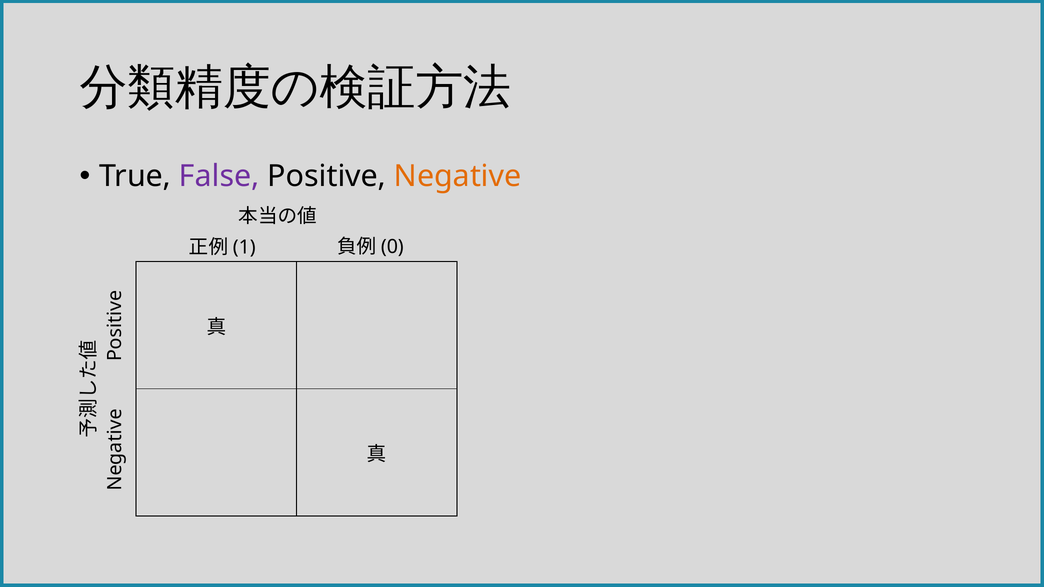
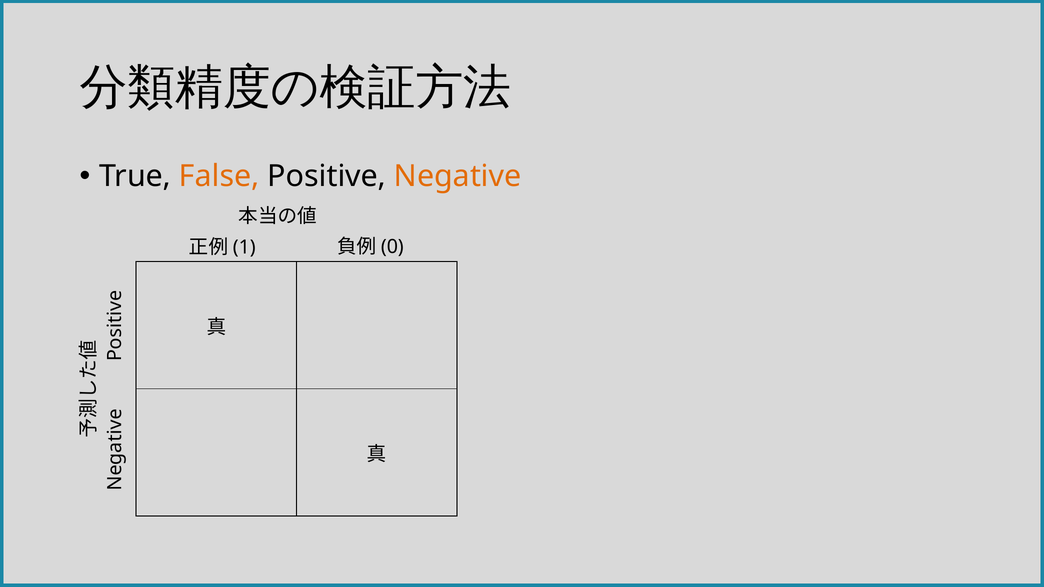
False colour: purple -> orange (219, 177)
